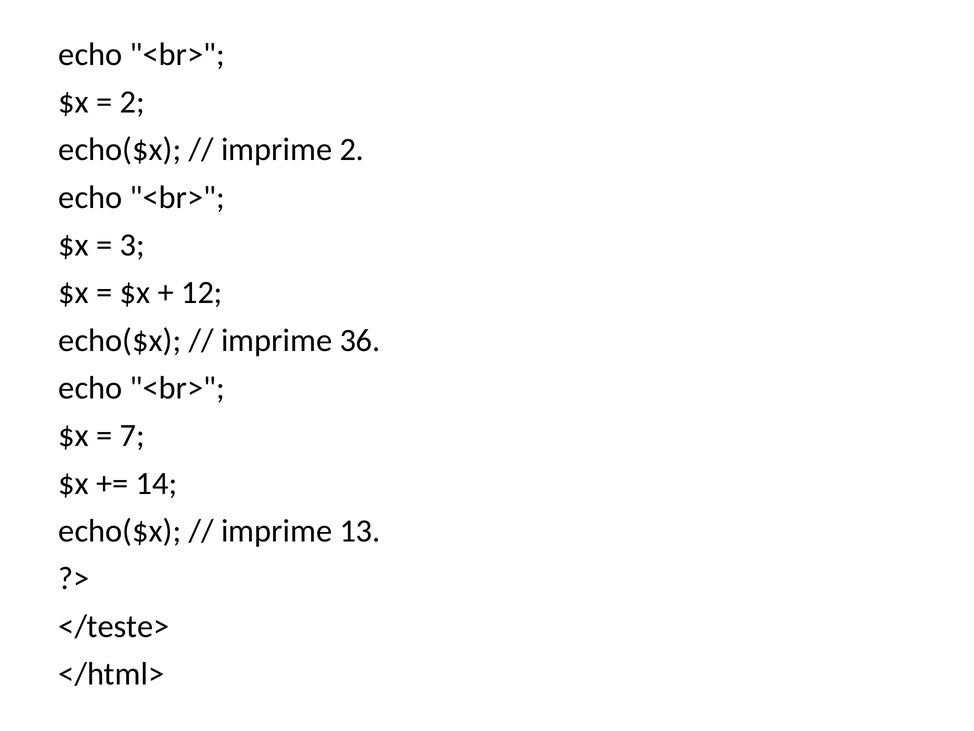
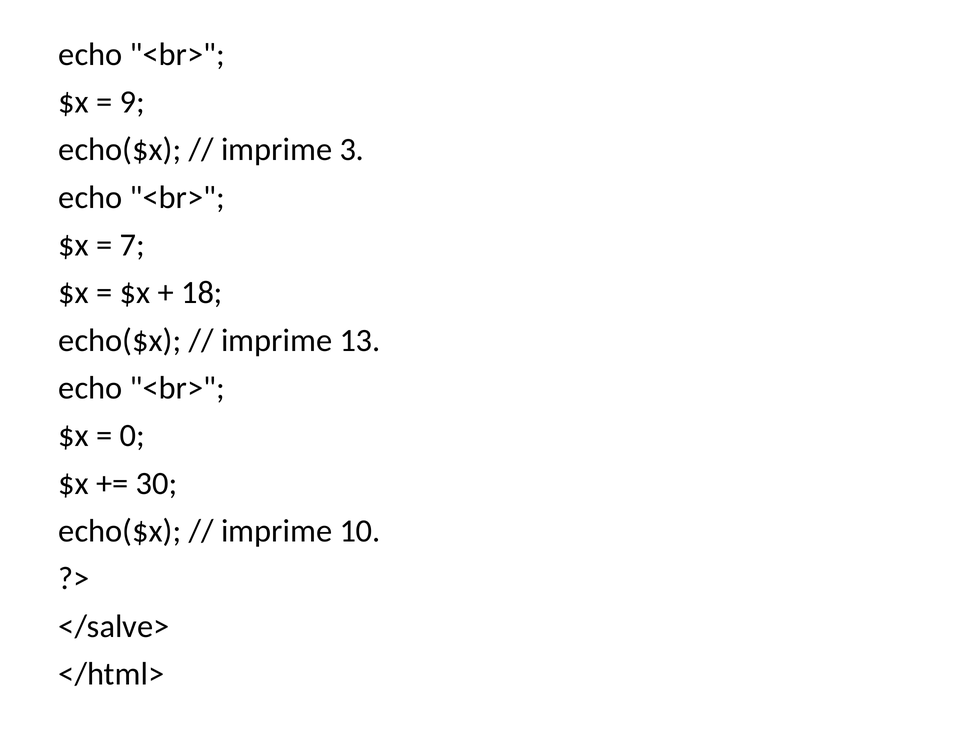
2: 2 -> 9 (132, 102)
imprime 2: 2 -> 3 (352, 150)
3: 3 -> 7 (132, 245)
12: 12 -> 18 (202, 293)
36: 36 -> 13 (360, 340)
7: 7 -> 0 (132, 435)
14: 14 -> 30 (157, 483)
13: 13 -> 10 (360, 531)
</teste>: </teste> -> </salve> (114, 626)
